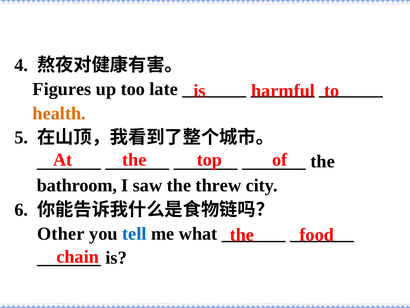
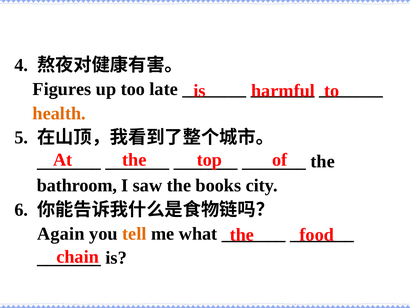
threw: threw -> books (218, 185)
Other: Other -> Again (61, 233)
tell colour: blue -> orange (134, 233)
